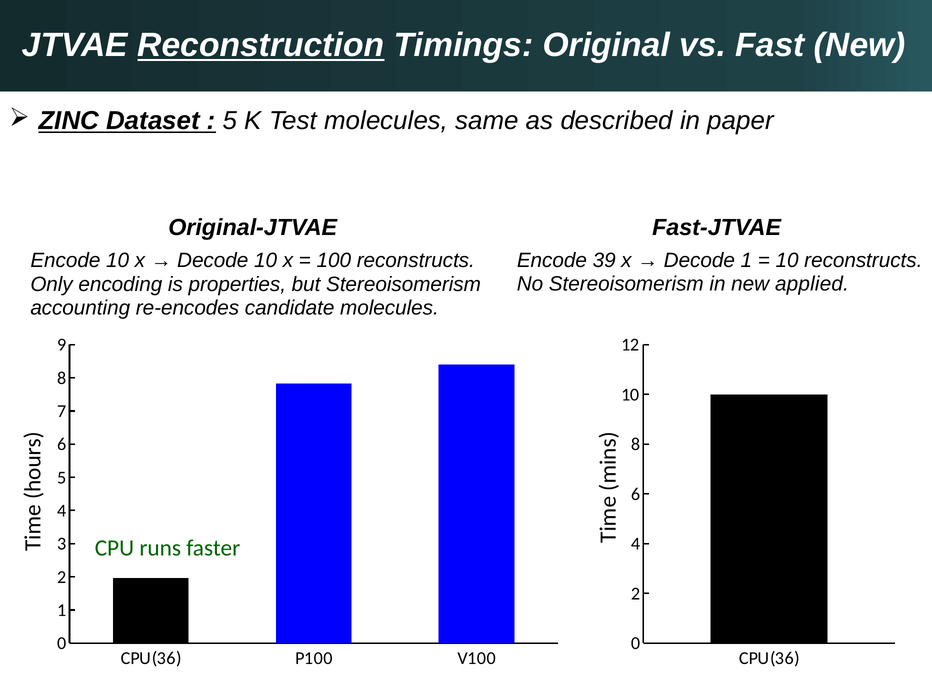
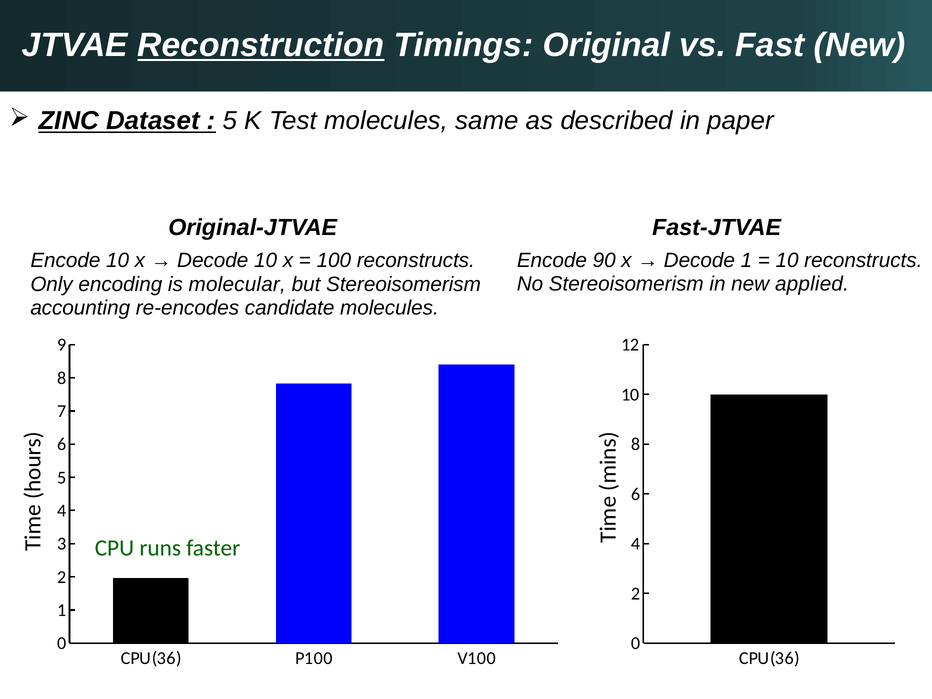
39: 39 -> 90 (604, 261)
properties: properties -> molecular (237, 284)
